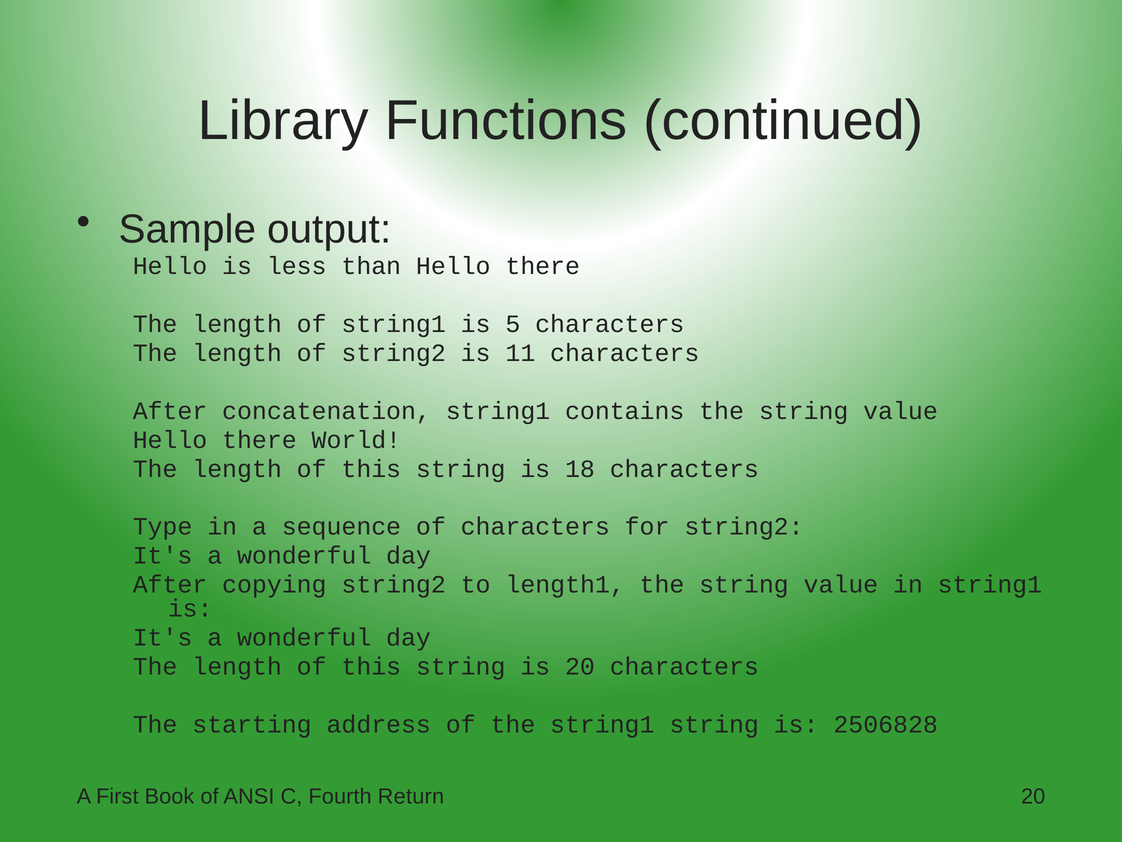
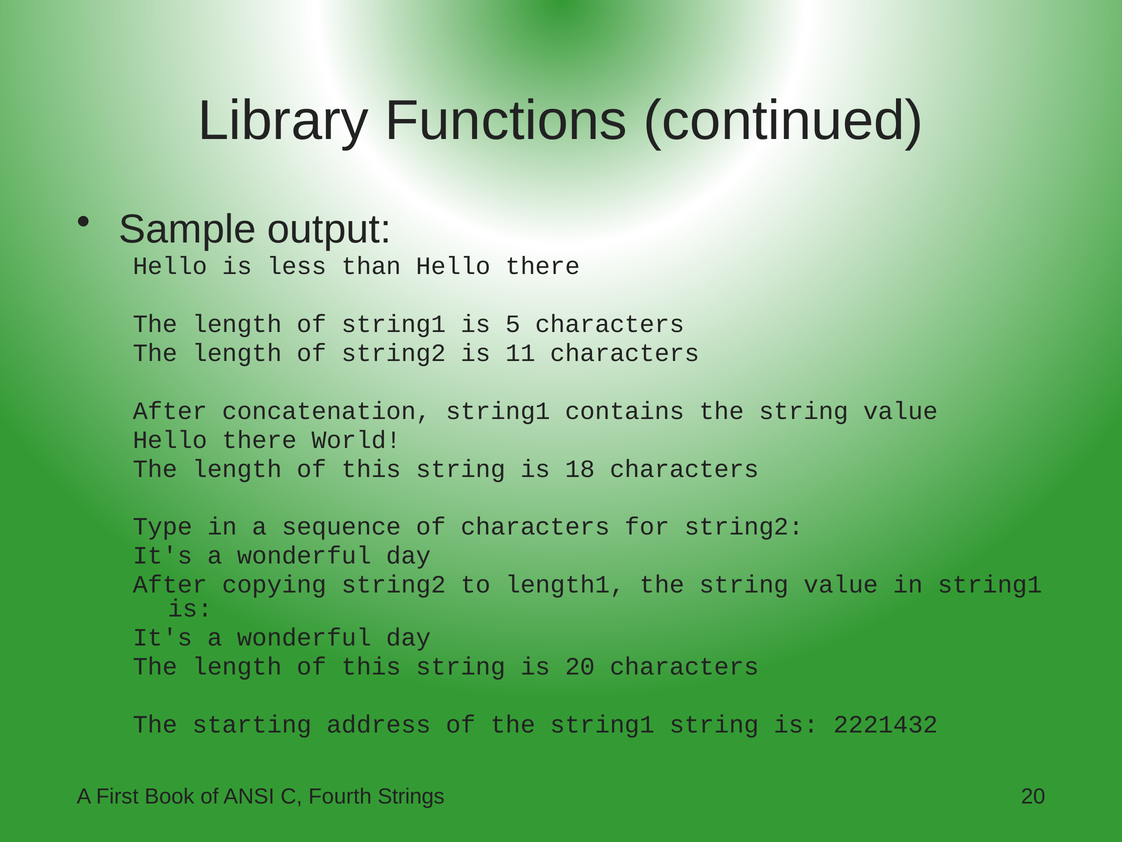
2506828: 2506828 -> 2221432 (886, 724)
Return: Return -> Strings (411, 796)
